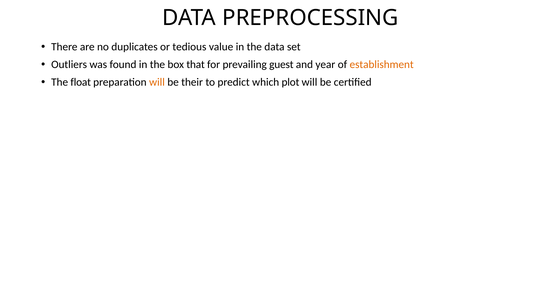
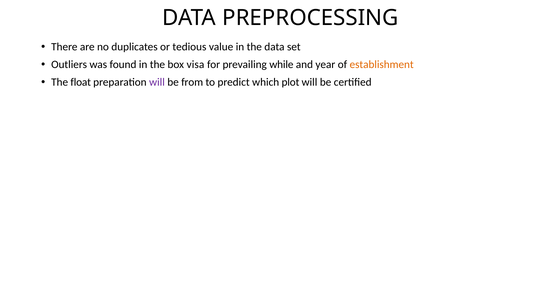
that: that -> visa (195, 65)
guest: guest -> while (281, 65)
will colour: orange -> purple (157, 82)
their: their -> from (192, 82)
